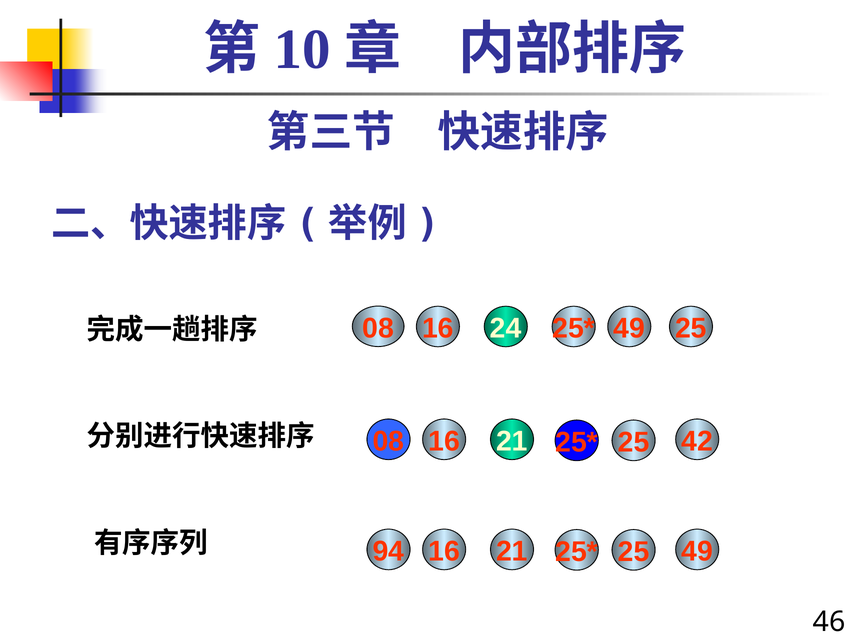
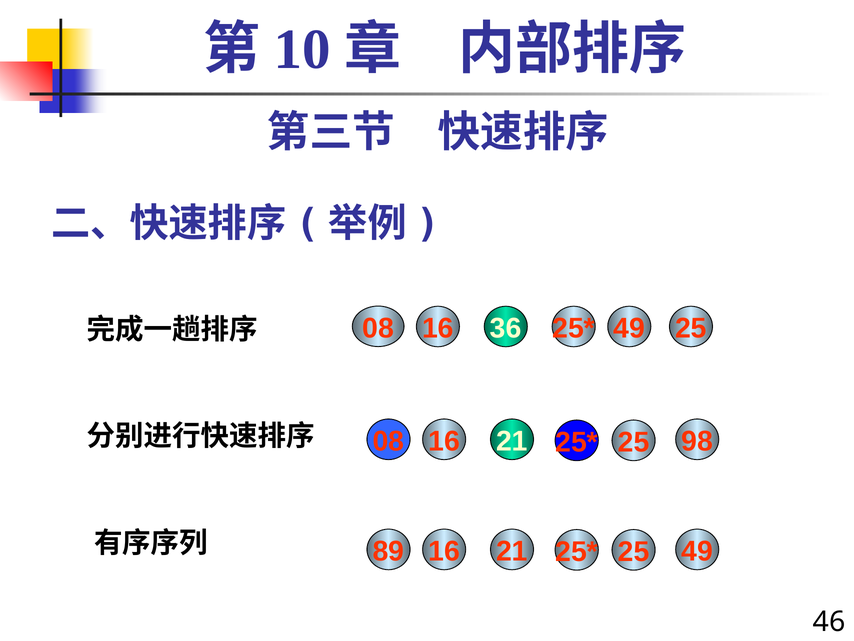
24: 24 -> 36 (506, 328)
42: 42 -> 98 (697, 441)
94: 94 -> 89 (388, 551)
